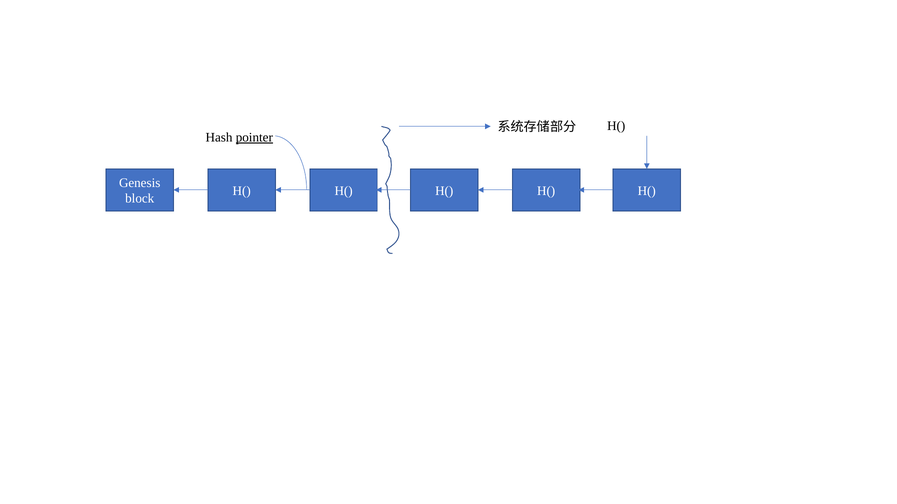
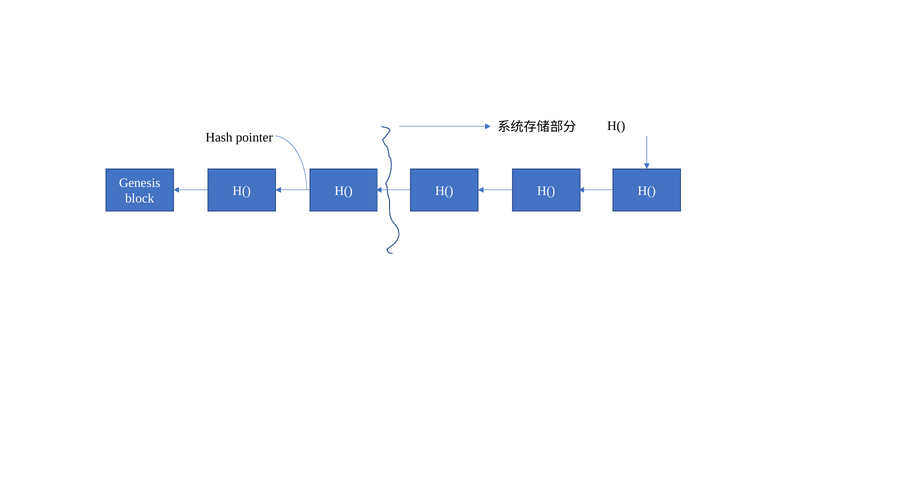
pointer underline: present -> none (254, 138)
